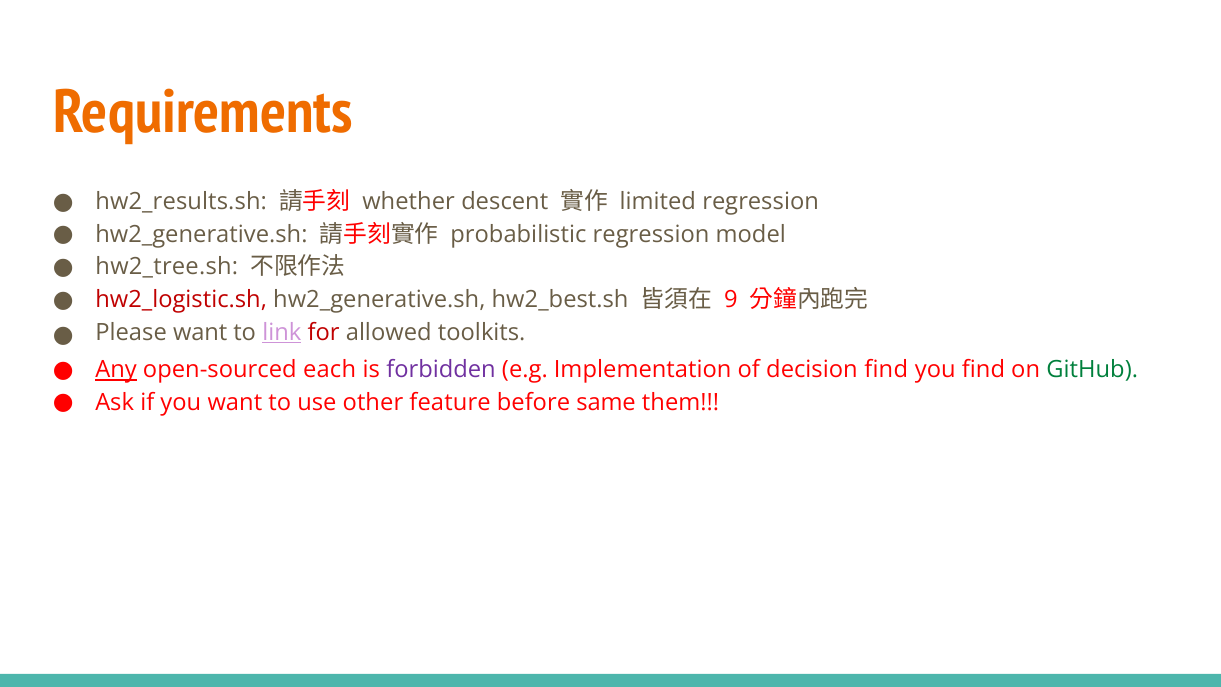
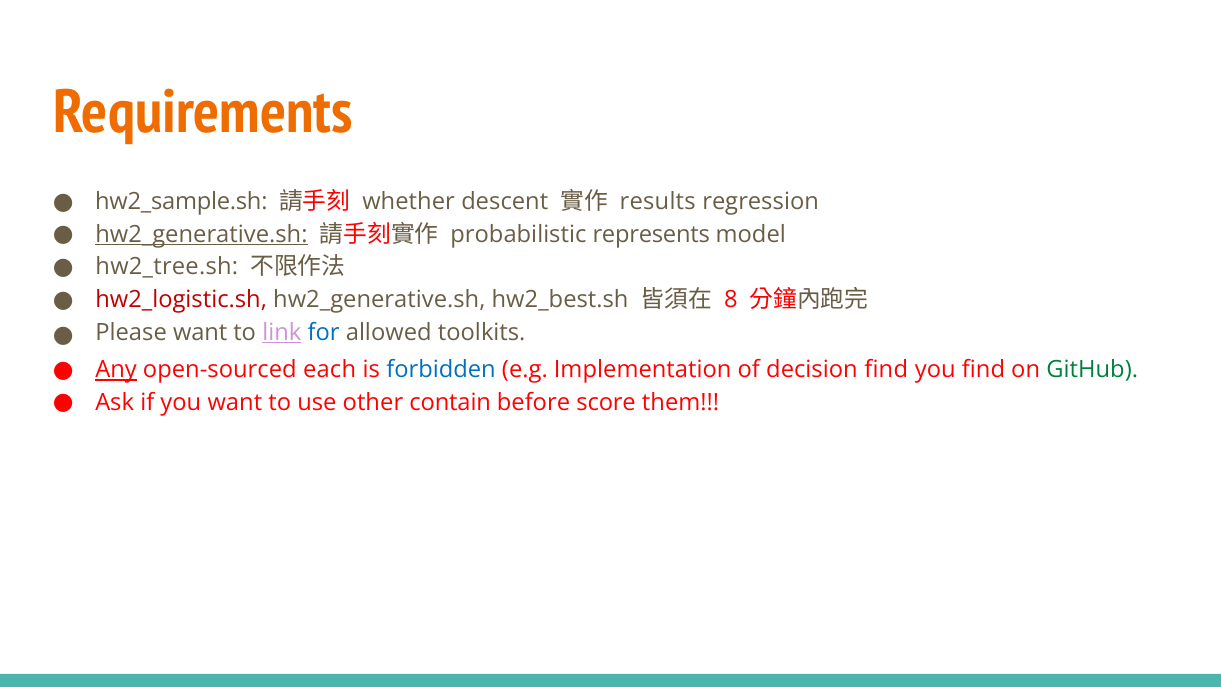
hw2_results.sh: hw2_results.sh -> hw2_sample.sh (181, 201)
limited: limited -> results (658, 201)
hw2_generative.sh underline: none -> present (201, 234)
probabilistic regression: regression -> represents (651, 234)
9: 9 -> 8 (731, 300)
for colour: red -> blue (324, 333)
forbidden colour: purple -> blue (441, 370)
feature: feature -> contain (450, 402)
same: same -> score (606, 402)
